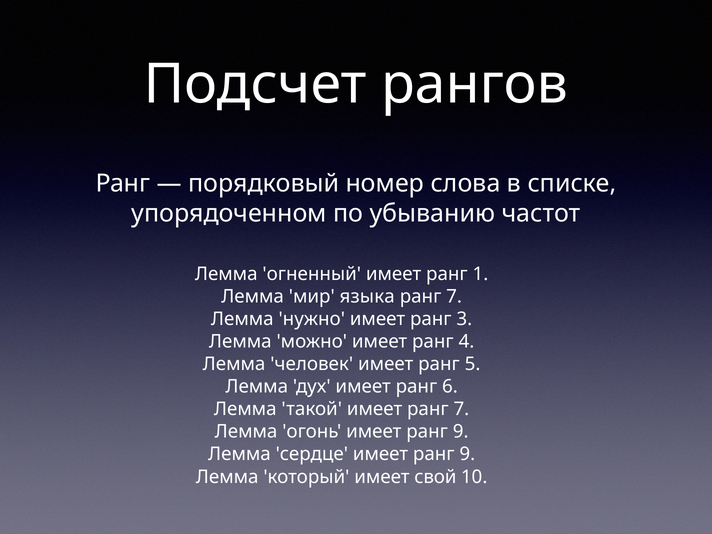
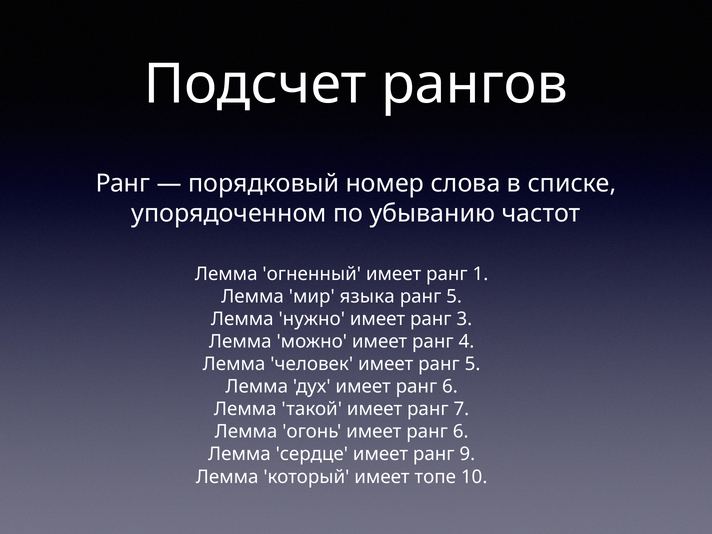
7: 7 -> 5 (454, 296)
огонь имеет ранг 9: 9 -> 6 (461, 432)
свой: свой -> топе (435, 477)
